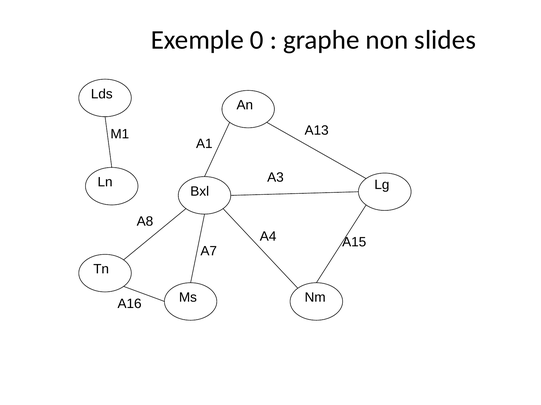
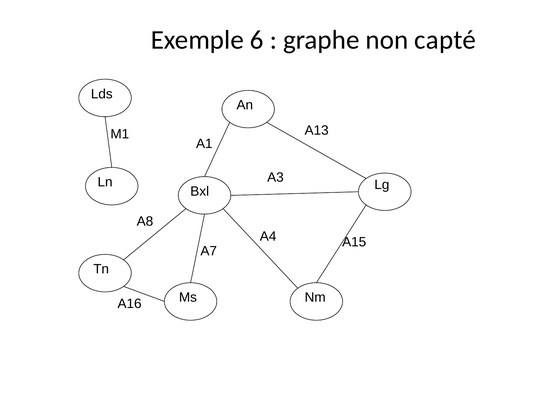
0: 0 -> 6 (257, 40)
slides: slides -> capté (445, 40)
